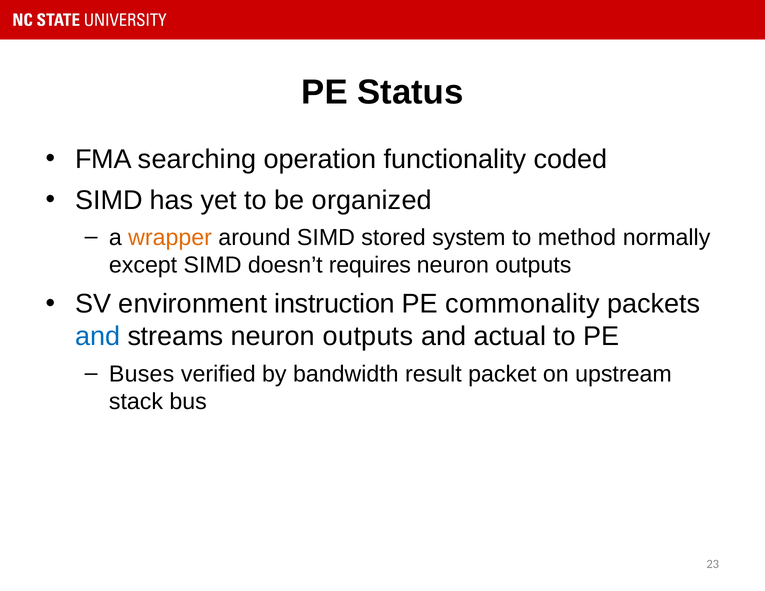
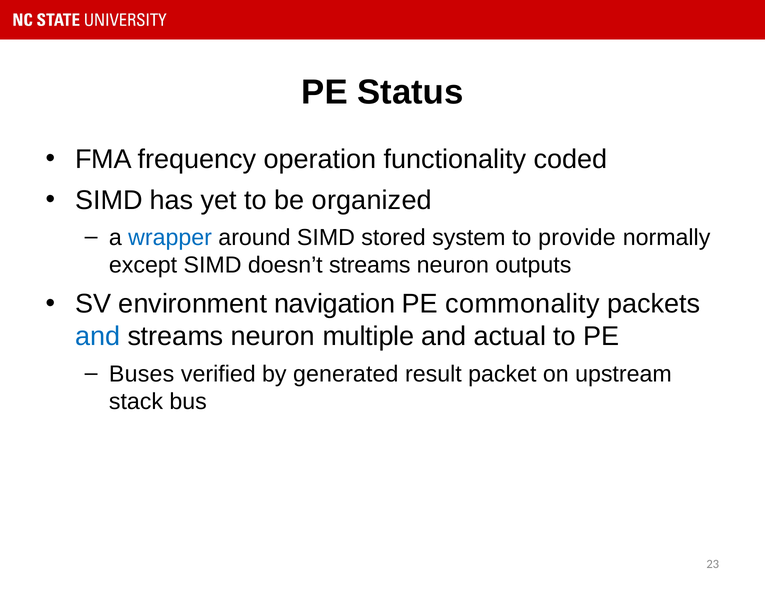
searching: searching -> frequency (197, 159)
wrapper colour: orange -> blue (170, 238)
method: method -> provide (577, 238)
doesn’t requires: requires -> streams (370, 265)
instruction: instruction -> navigation (335, 304)
streams neuron outputs: outputs -> multiple (368, 337)
bandwidth: bandwidth -> generated (346, 374)
